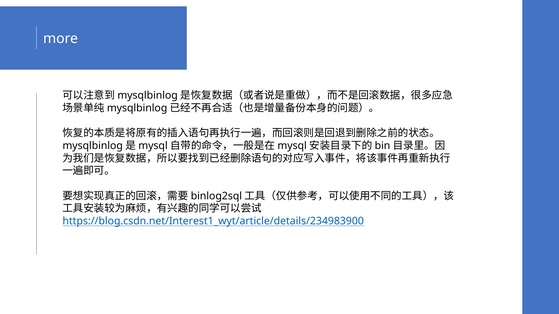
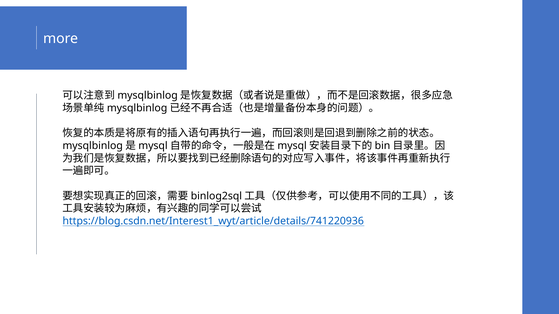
https://blog.csdn.net/Interest1_wyt/article/details/234983900: https://blog.csdn.net/Interest1_wyt/article/details/234983900 -> https://blog.csdn.net/Interest1_wyt/article/details/741220936 (213, 221)
